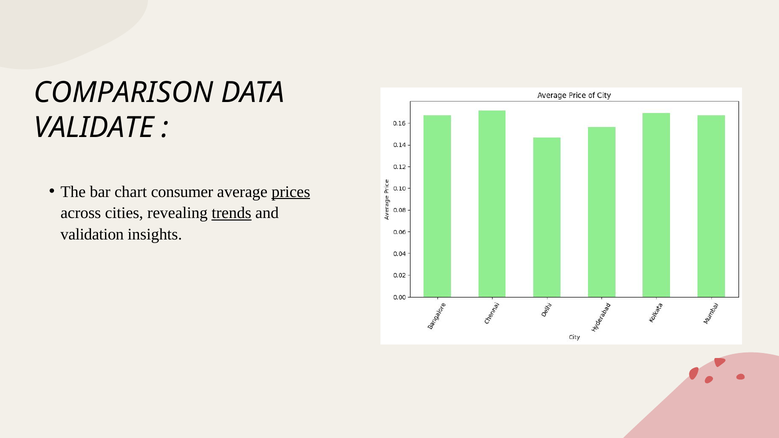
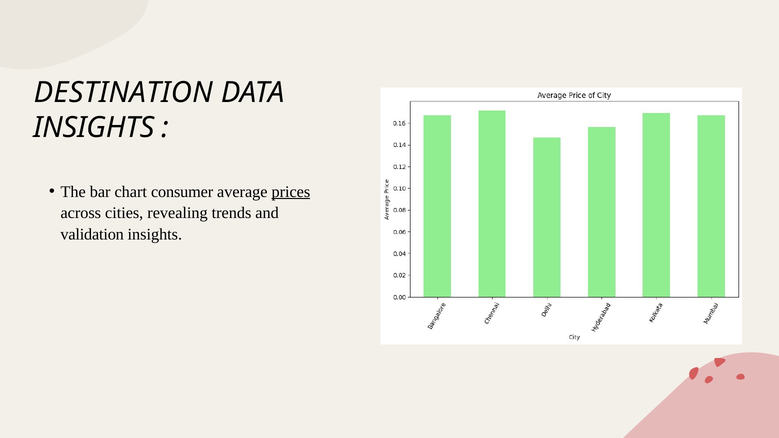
COMPARISON: COMPARISON -> DESTINATION (123, 93)
VALIDATE: VALIDATE -> INSIGHTS (94, 128)
trends underline: present -> none (232, 213)
